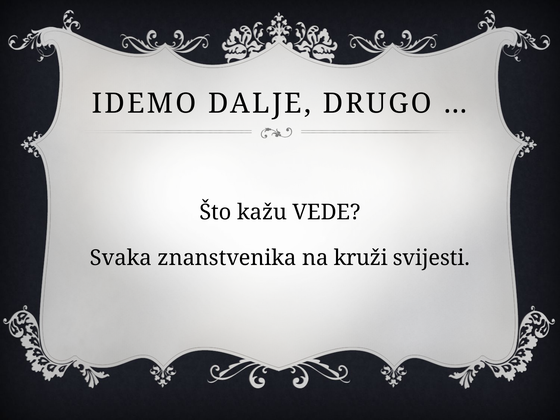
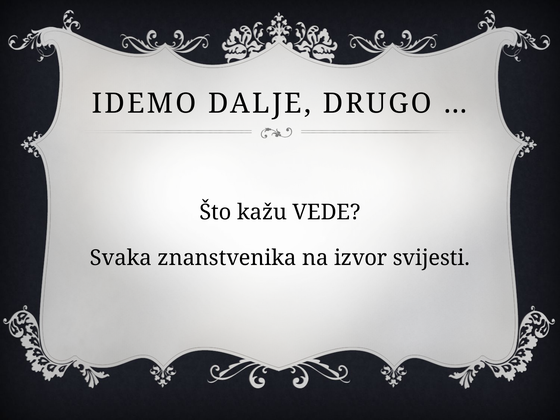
kruži: kruži -> izvor (361, 258)
